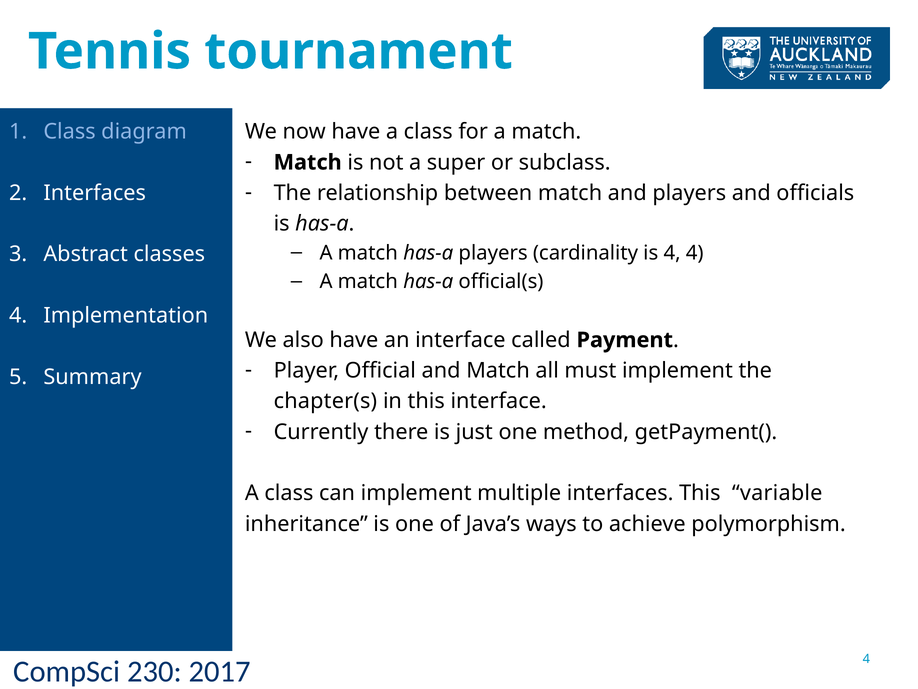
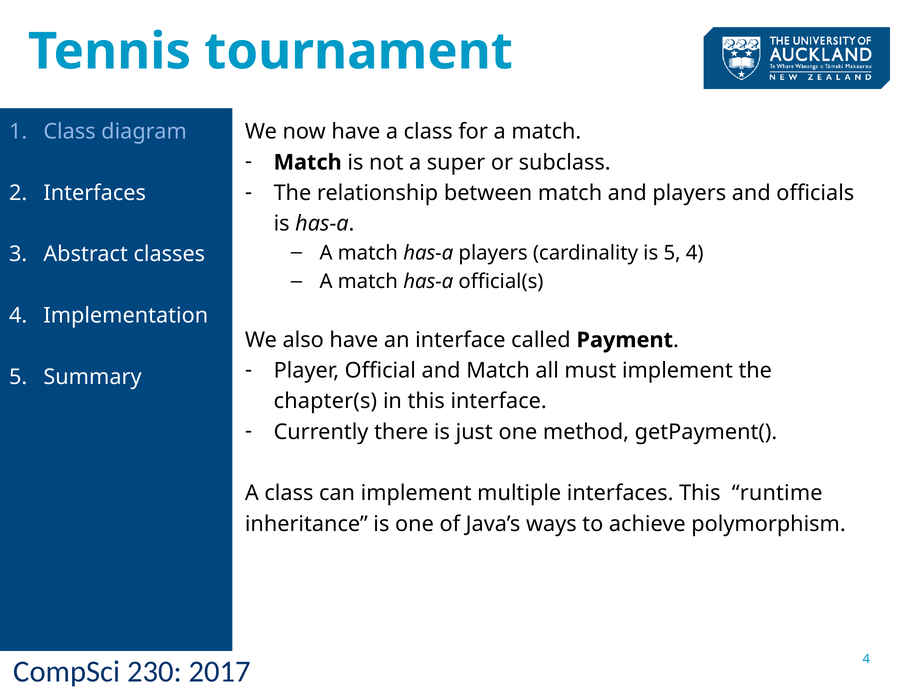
is 4: 4 -> 5 (672, 253)
variable: variable -> runtime (777, 493)
